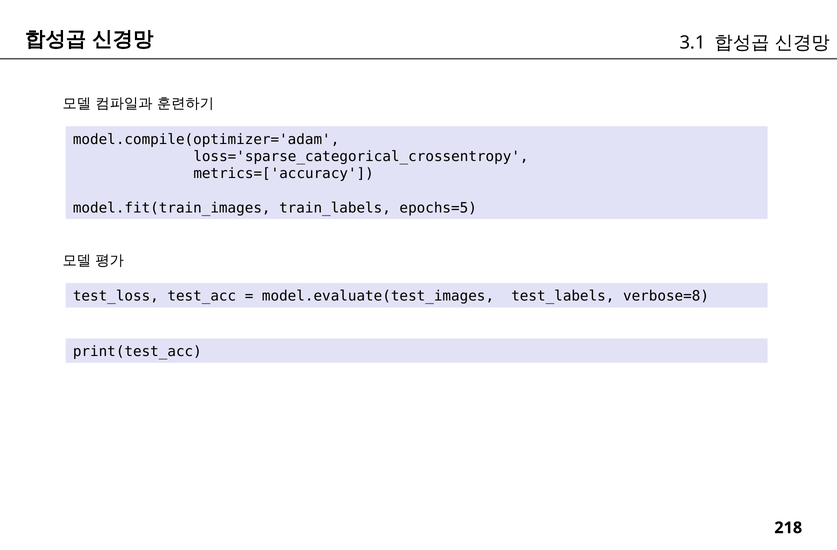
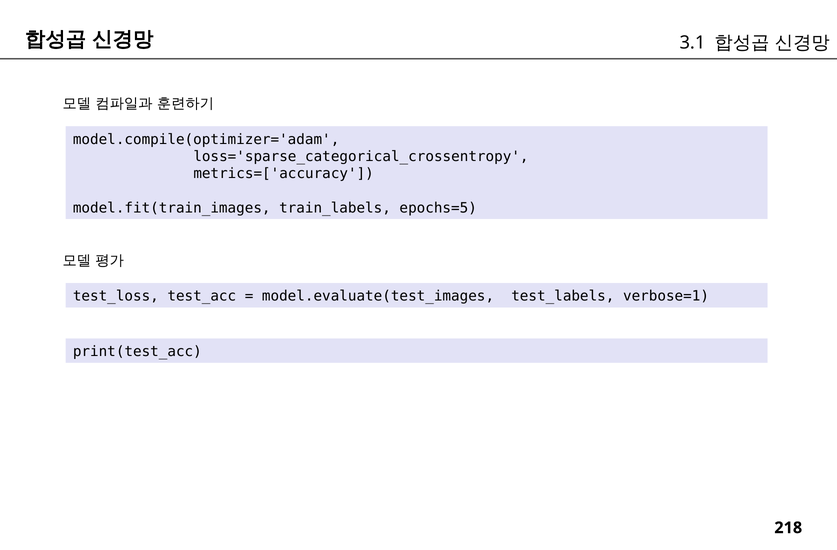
verbose=8: verbose=8 -> verbose=1 (666, 296)
